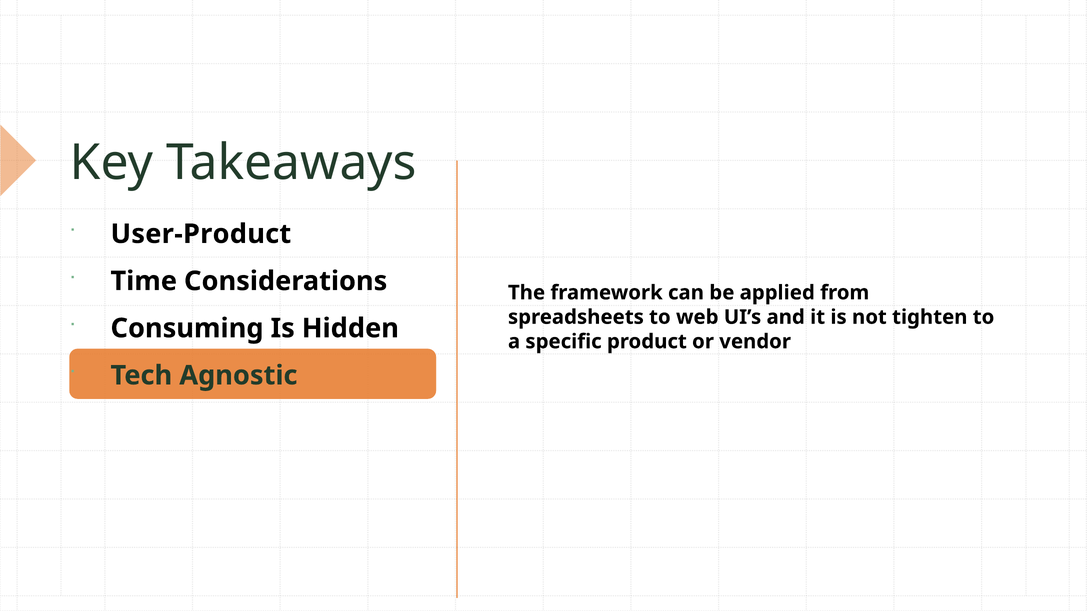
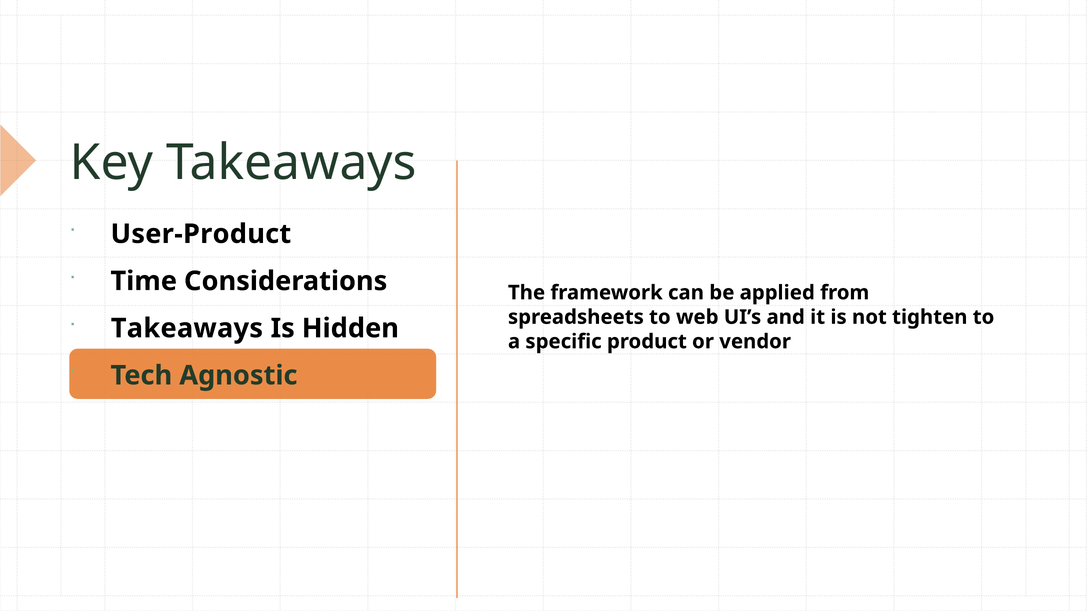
Consuming: Consuming -> Takeaways (187, 329)
